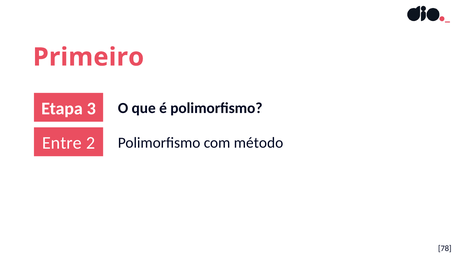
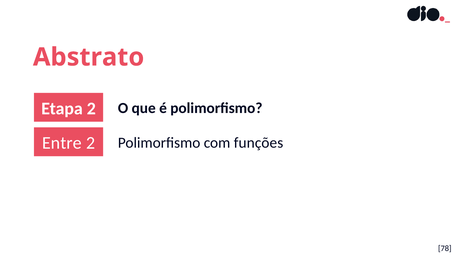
Primeiro: Primeiro -> Abstrato (89, 57)
Etapa 3: 3 -> 2 (91, 108)
método: método -> funções (259, 143)
